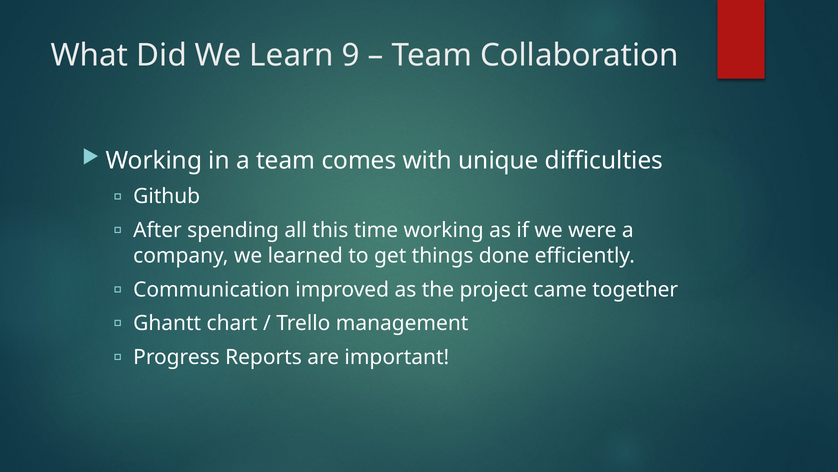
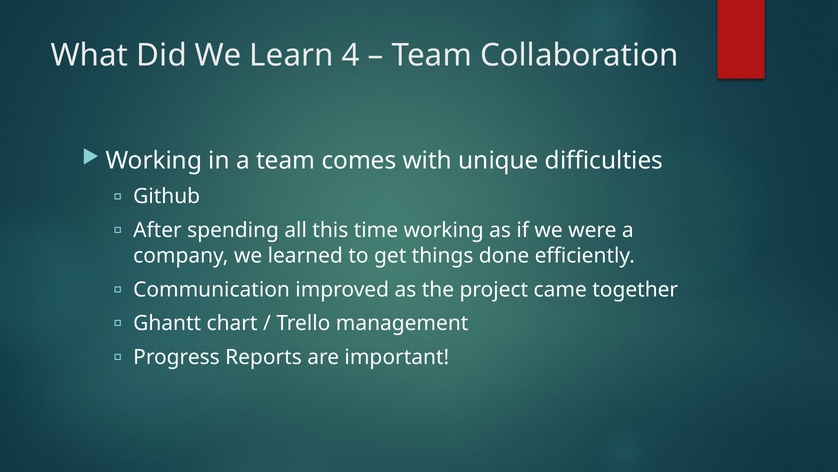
9: 9 -> 4 (351, 55)
